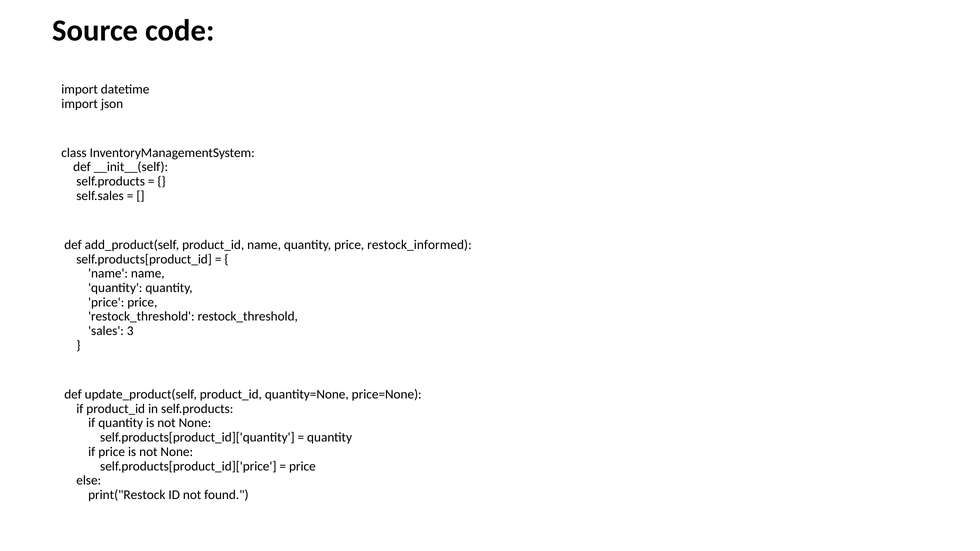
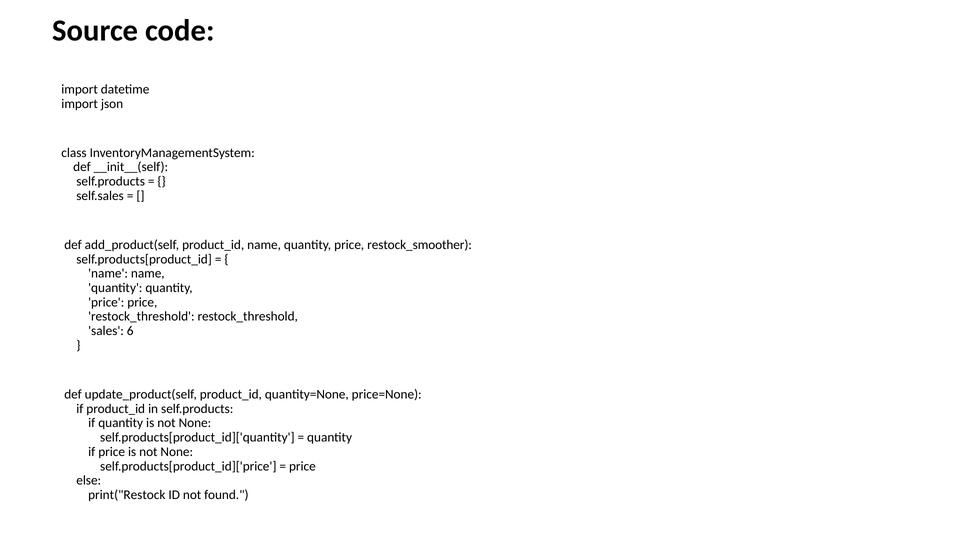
restock_informed: restock_informed -> restock_smoother (420, 245)
3: 3 -> 6 (130, 331)
